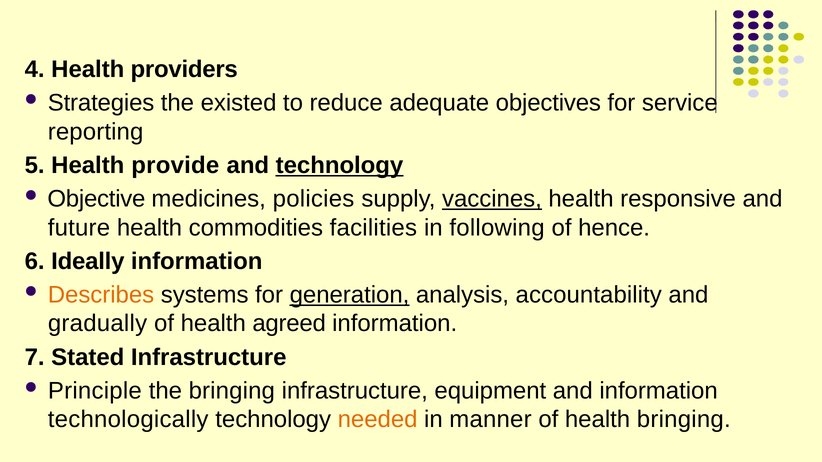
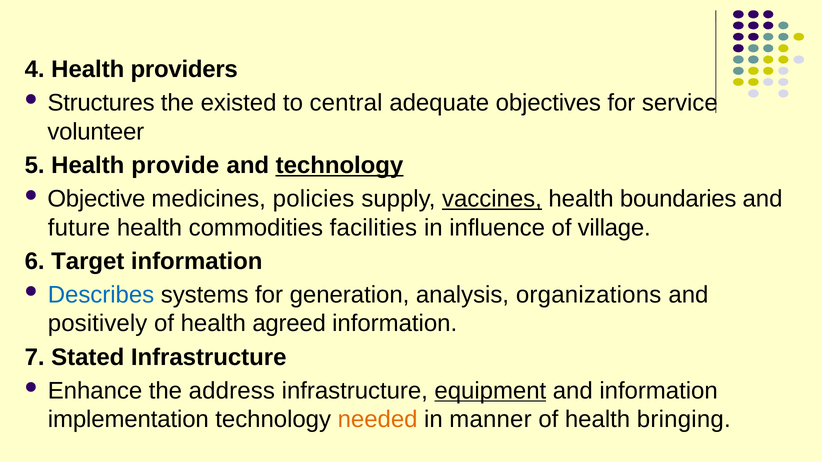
Strategies: Strategies -> Structures (101, 103)
reduce: reduce -> central (346, 103)
reporting: reporting -> volunteer (96, 132)
responsive: responsive -> boundaries (678, 199)
following: following -> influence (497, 228)
hence: hence -> village (614, 228)
Ideally: Ideally -> Target (88, 261)
Describes colour: orange -> blue (101, 295)
generation underline: present -> none (349, 295)
accountability: accountability -> organizations (589, 295)
gradually: gradually -> positively (98, 324)
Principle: Principle -> Enhance (95, 391)
the bringing: bringing -> address (232, 391)
equipment underline: none -> present (490, 391)
technologically: technologically -> implementation (128, 420)
